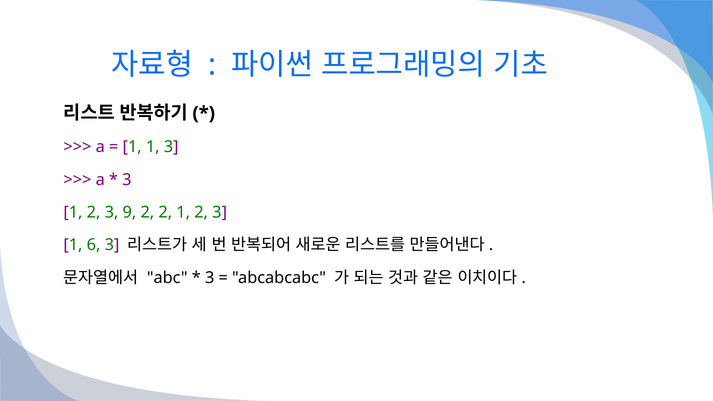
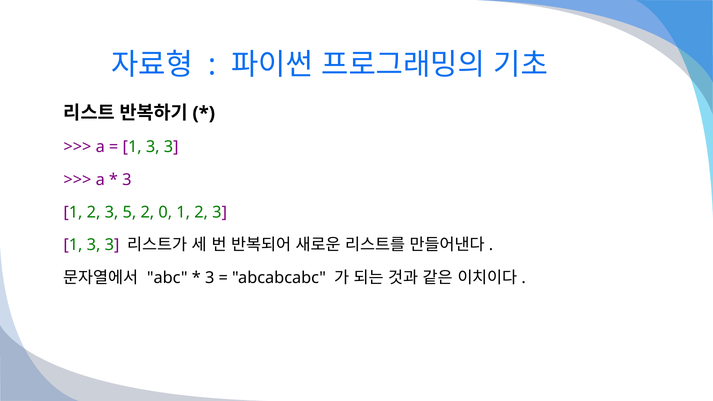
1: 1 -> 3 (153, 147)
9: 9 -> 5 (129, 212)
2 2: 2 -> 0 (165, 212)
6: 6 -> 3 (94, 245)
